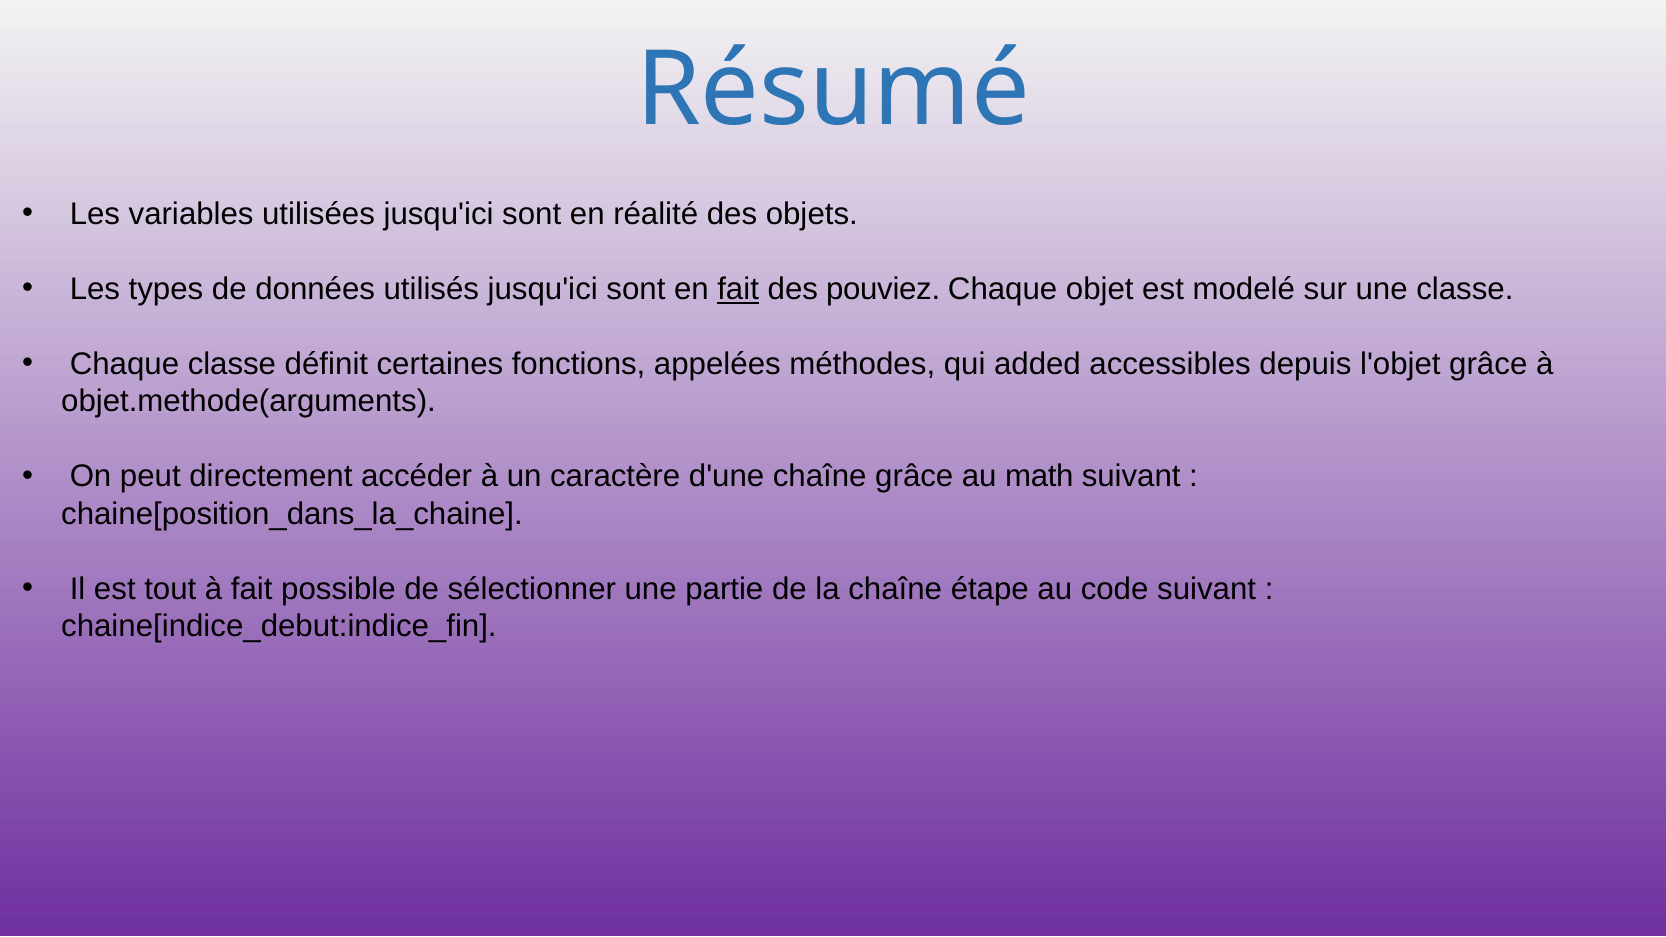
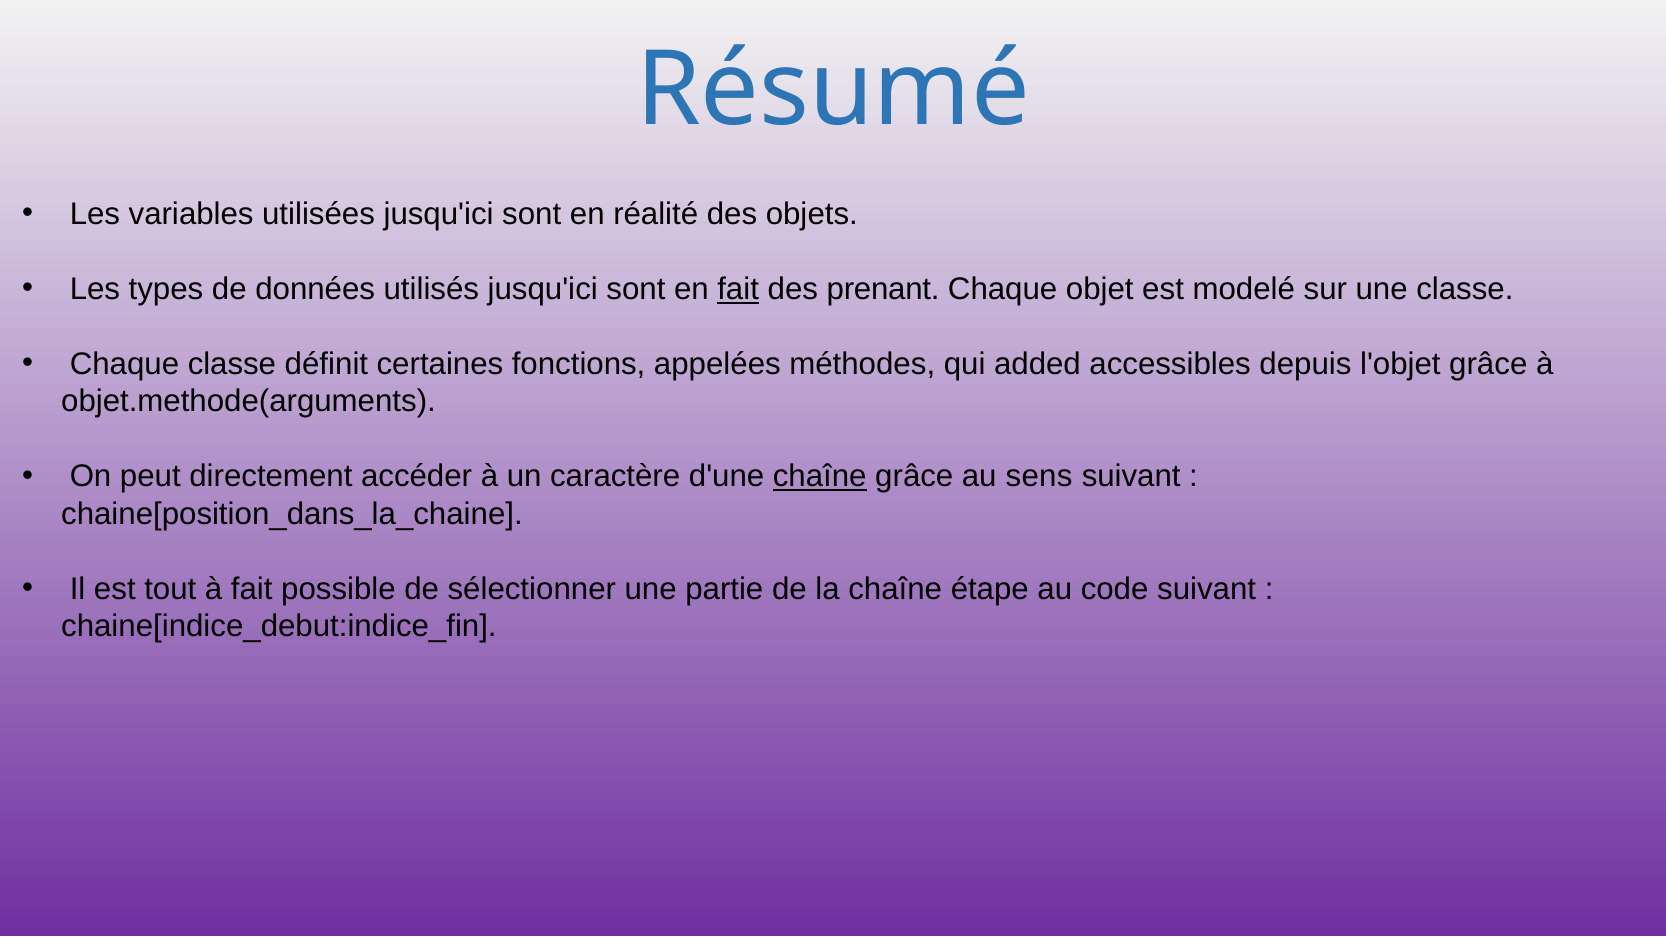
pouviez: pouviez -> prenant (883, 289)
chaîne underline: none -> present (820, 477)
math: math -> sens (1039, 477)
